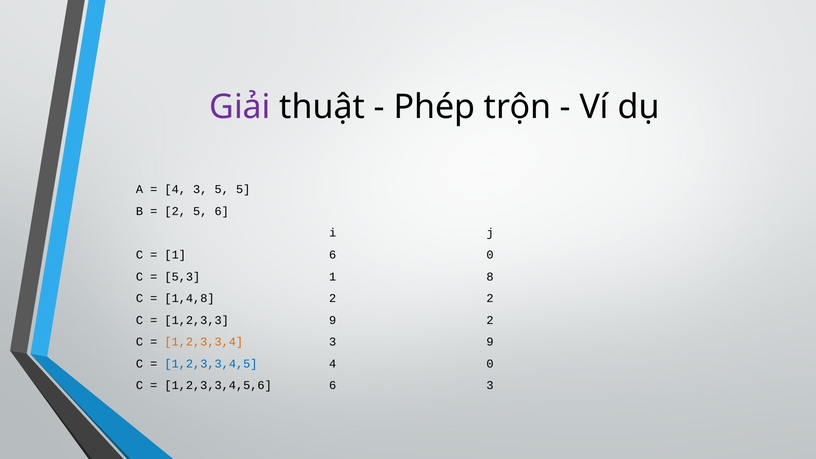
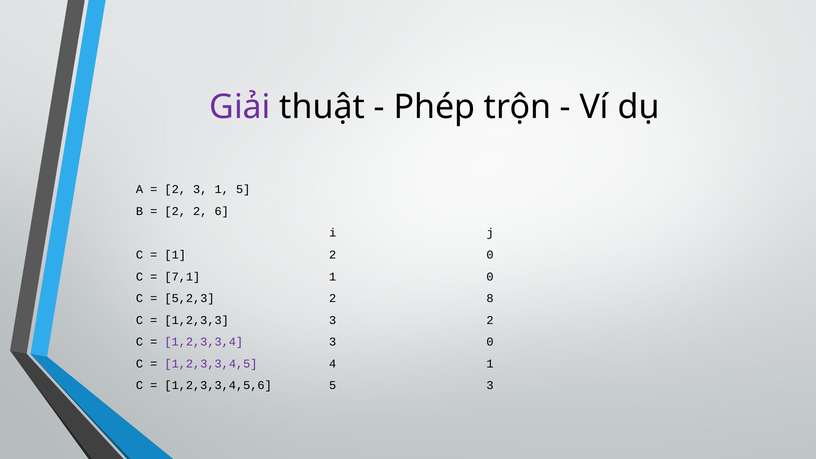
4: 4 -> 2 (175, 189)
3 5: 5 -> 1 (222, 189)
2 5: 5 -> 2 (200, 211)
1 6: 6 -> 2 (333, 255)
5,3: 5,3 -> 7,1 (182, 277)
1 8: 8 -> 0 (490, 277)
1,4,8: 1,4,8 -> 5,2,3 (190, 298)
2 2: 2 -> 8 (490, 298)
1,2,3,3 9: 9 -> 3 (333, 320)
1,2,3,3,4 colour: orange -> purple (204, 342)
3 9: 9 -> 0 (490, 342)
1,2,3,3,4,5 colour: blue -> purple (211, 364)
4 0: 0 -> 1 (490, 364)
1,2,3,3,4,5,6 6: 6 -> 5 (333, 386)
